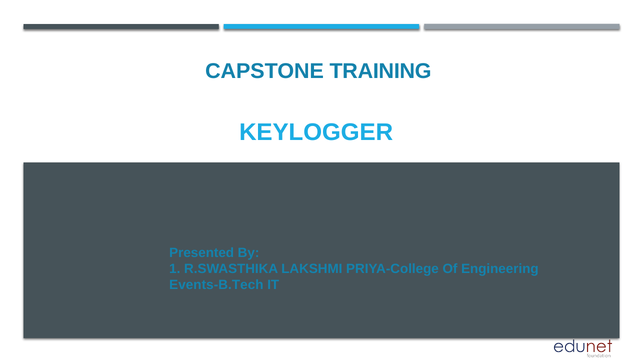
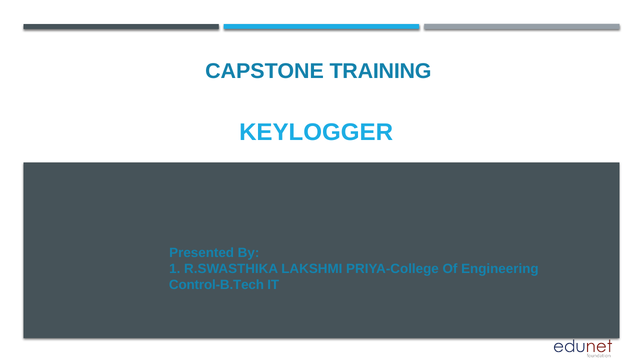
Events-B.Tech: Events-B.Tech -> Control-B.Tech (216, 285)
